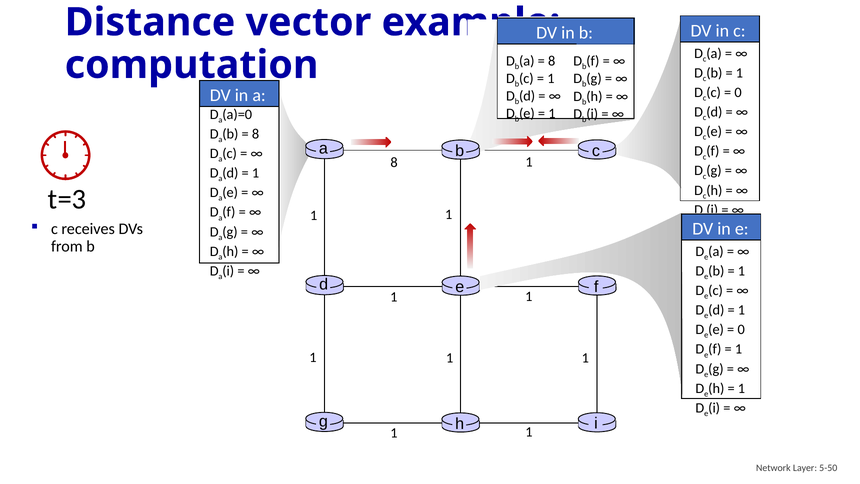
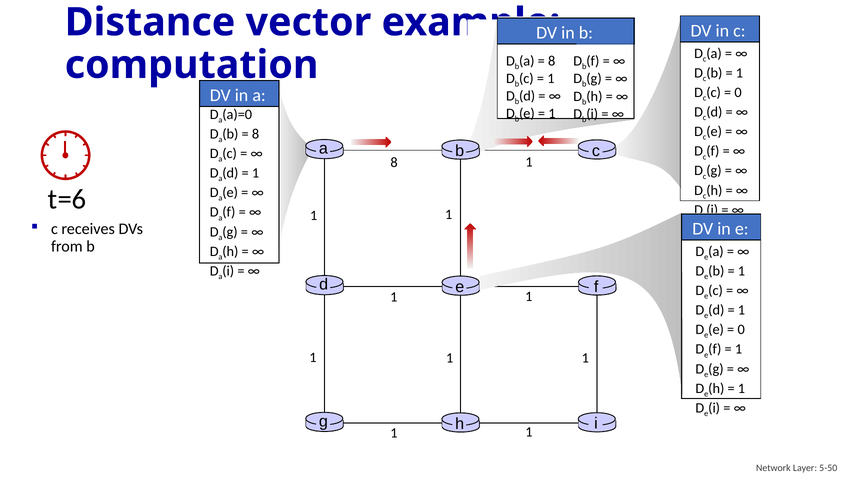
t=3: t=3 -> t=6 (67, 199)
